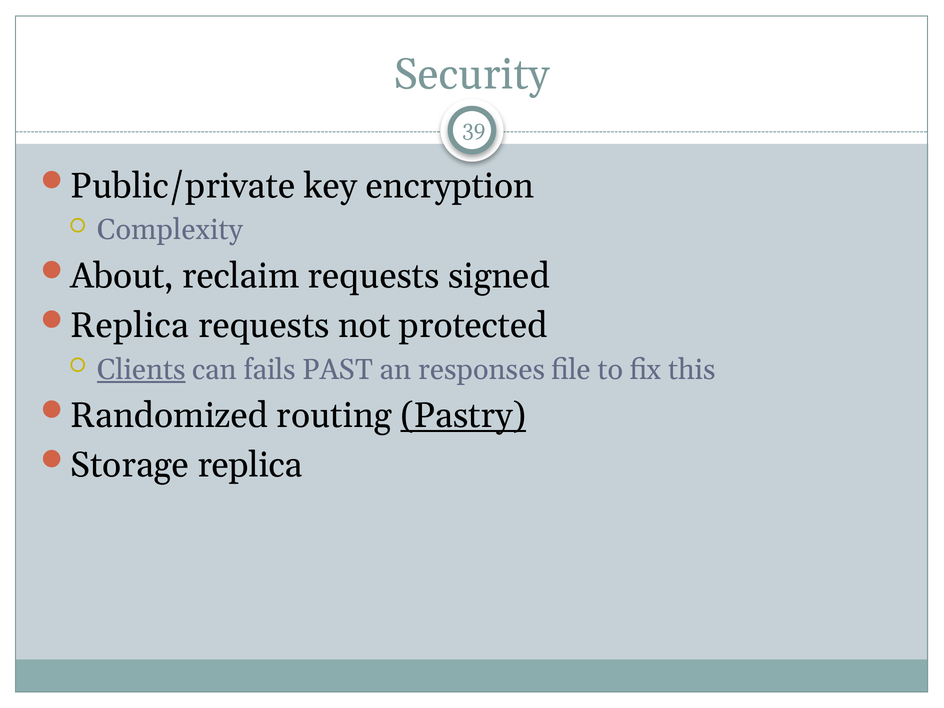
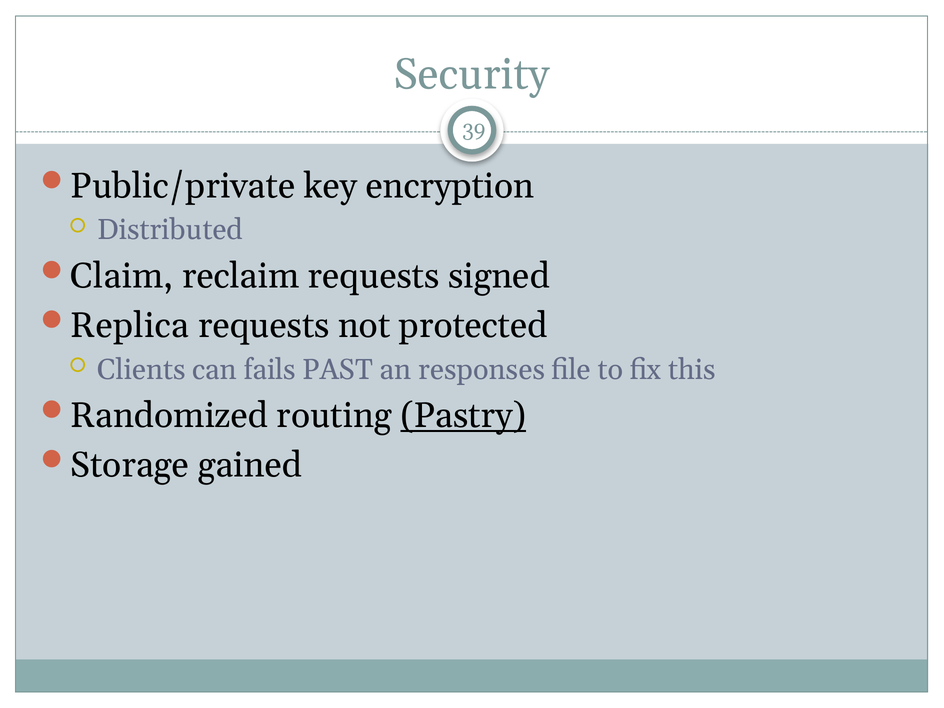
Complexity: Complexity -> Distributed (170, 230)
About: About -> Claim (122, 276)
Clients underline: present -> none (141, 369)
Storage replica: replica -> gained (250, 465)
